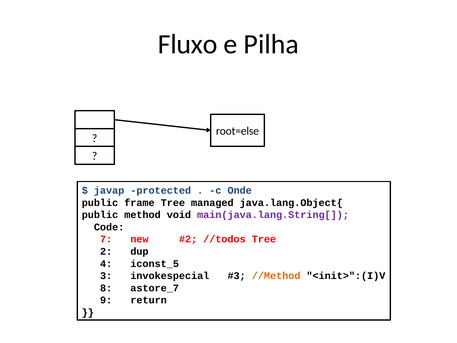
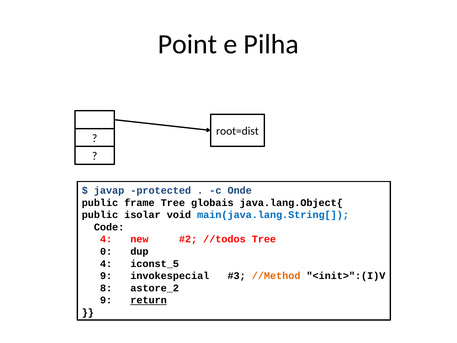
Fluxo: Fluxo -> Point (188, 44)
root=else: root=else -> root=dist (237, 131)
managed: managed -> globais (212, 203)
method: method -> isolar (142, 215)
main(java.lang.String[ colour: purple -> blue (273, 215)
7: 7 -> 4 (106, 239)
2: 2 -> 0 (106, 251)
3: 3 -> 9 (106, 276)
astore_7: astore_7 -> astore_2 (155, 288)
return underline: none -> present (149, 300)
